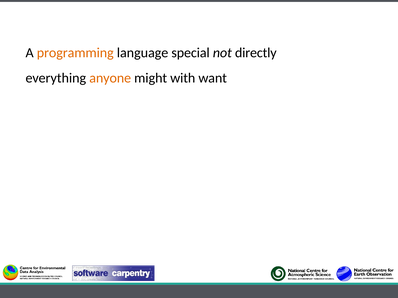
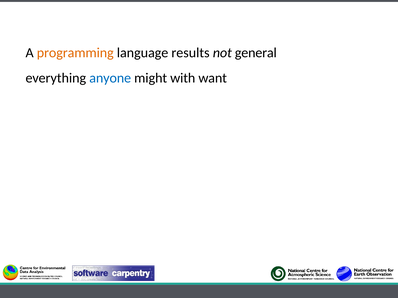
special: special -> results (190, 53)
directly: directly -> general (256, 53)
anyone colour: orange -> blue (110, 78)
